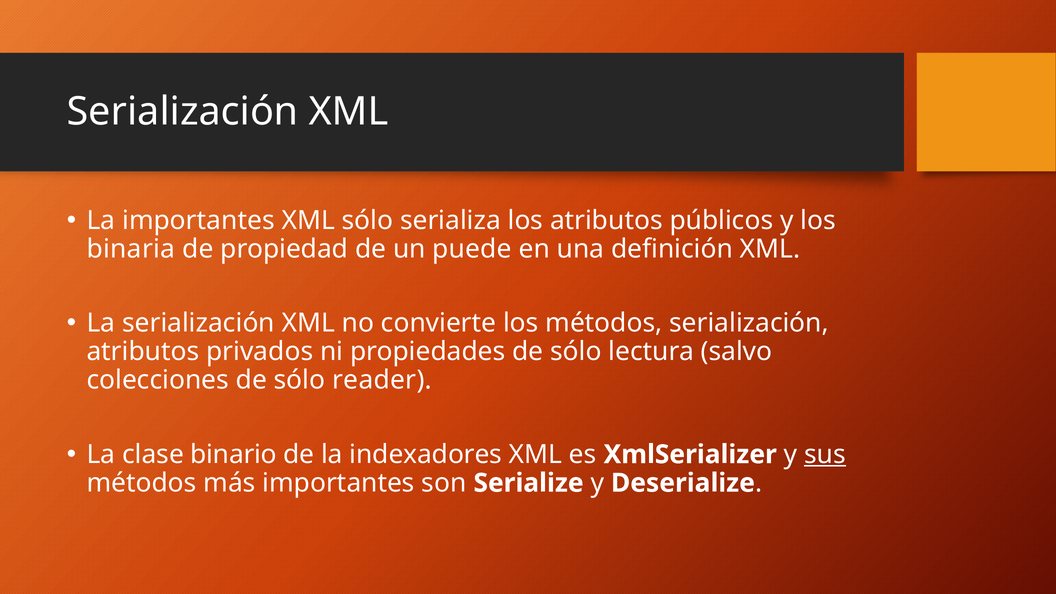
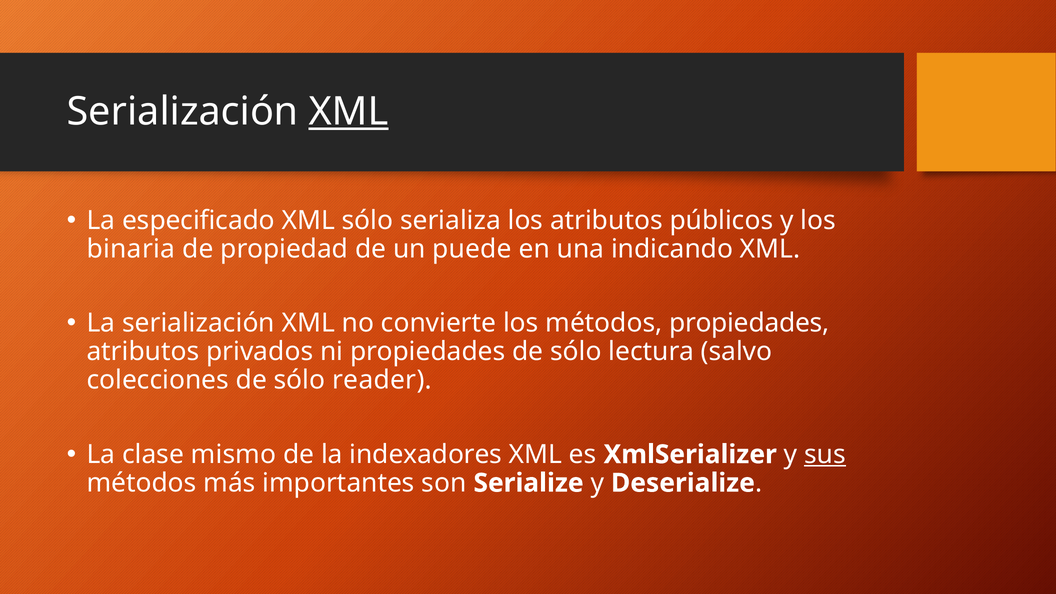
XML underline: none -> present (349, 112)
La importantes: importantes -> especificado (199, 220)
definición: definición -> indicando (672, 249)
métodos serialización: serialización -> propiedades (749, 323)
binario: binario -> mismo (233, 455)
